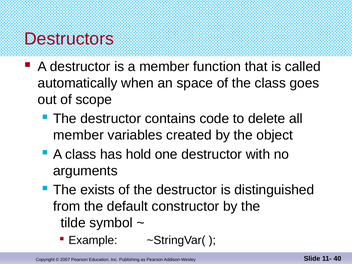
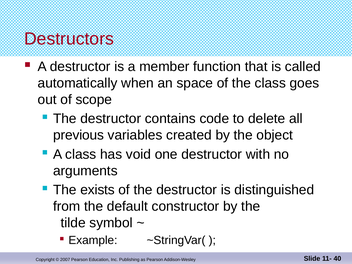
member: member -> previous (79, 135)
hold: hold -> void (138, 154)
